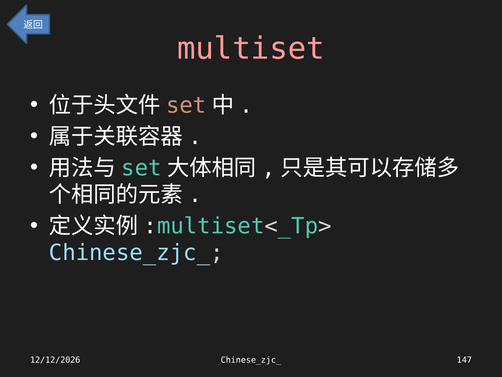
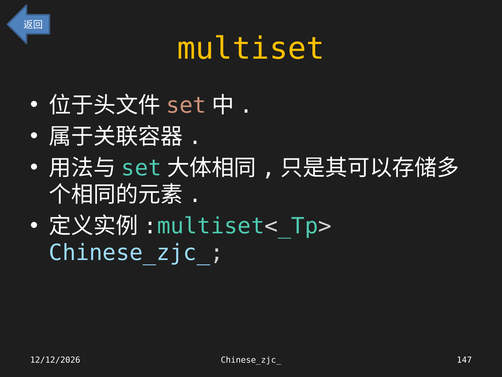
multiset colour: pink -> yellow (251, 49)
